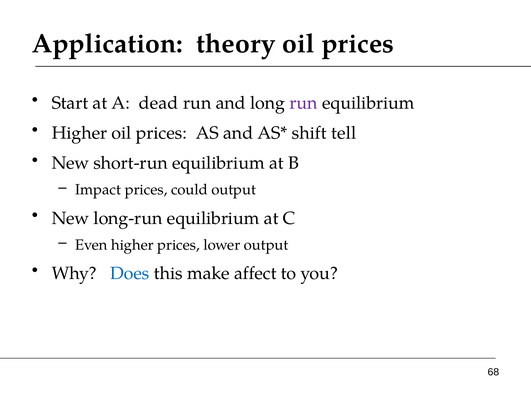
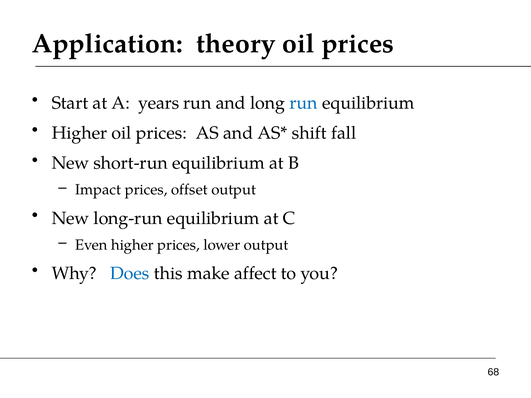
dead: dead -> years (159, 103)
run colour: purple -> blue (304, 103)
tell: tell -> fall (344, 133)
could: could -> offset (189, 190)
